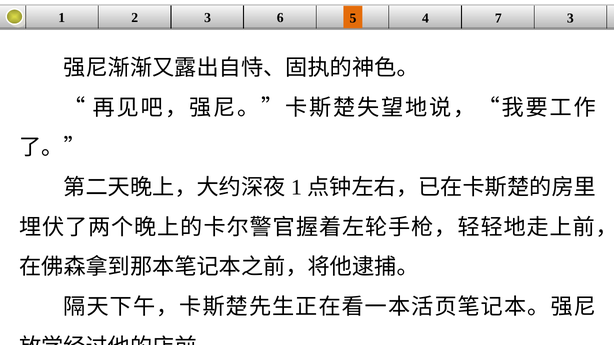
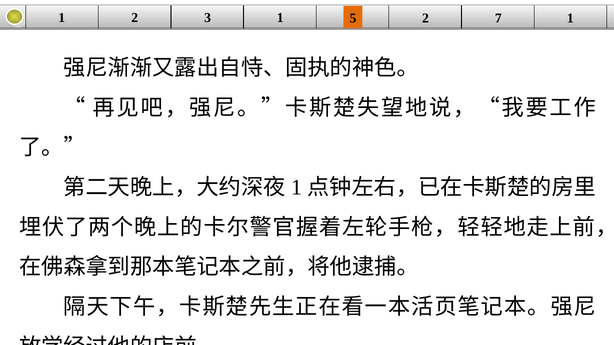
3 6: 6 -> 1 (280, 18)
5 4: 4 -> 2 (426, 18)
7 3: 3 -> 1 (570, 18)
